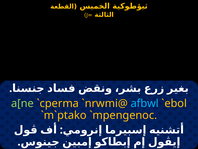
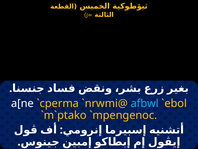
a[ne colour: light green -> white (22, 103)
